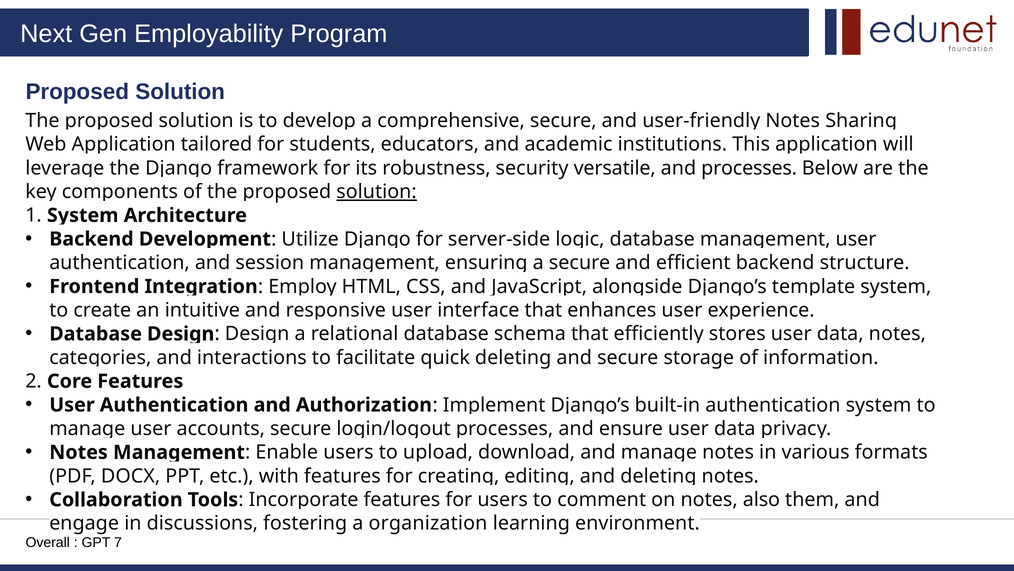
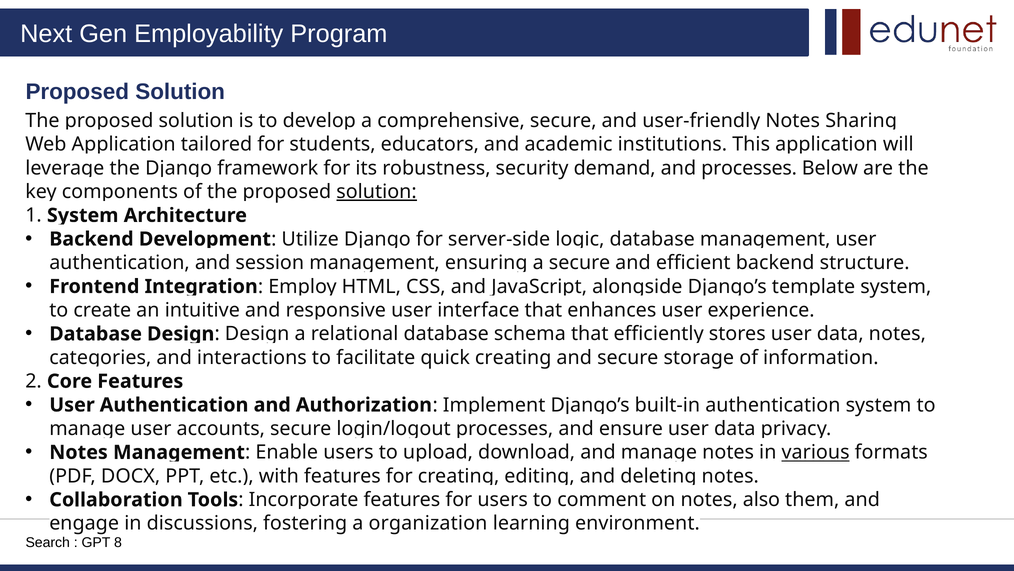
versatile: versatile -> demand (615, 168)
quick deleting: deleting -> creating (513, 357)
various underline: none -> present (816, 452)
Overall: Overall -> Search (48, 542)
7: 7 -> 8 (118, 542)
